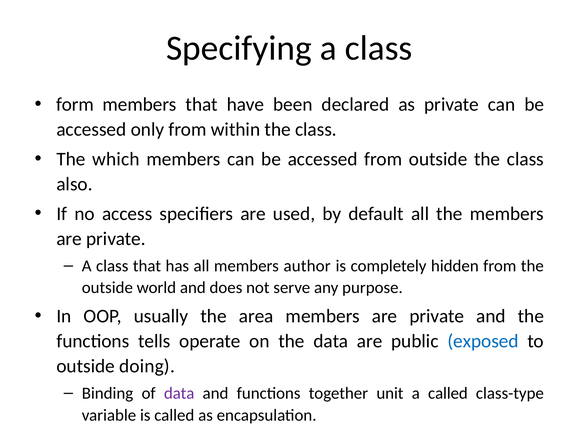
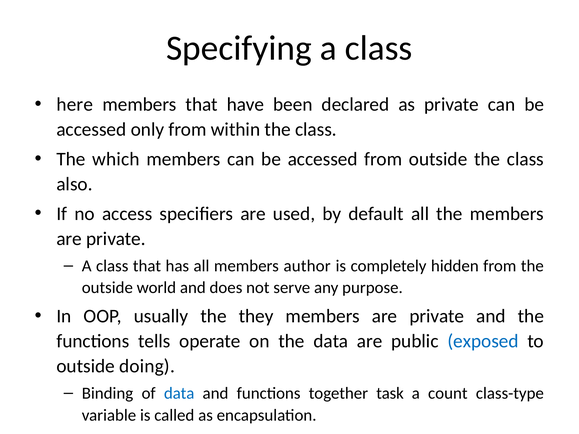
form: form -> here (75, 105)
area: area -> they (256, 316)
data colour: purple -> blue (179, 394)
unit: unit -> task (390, 394)
a called: called -> count (448, 394)
